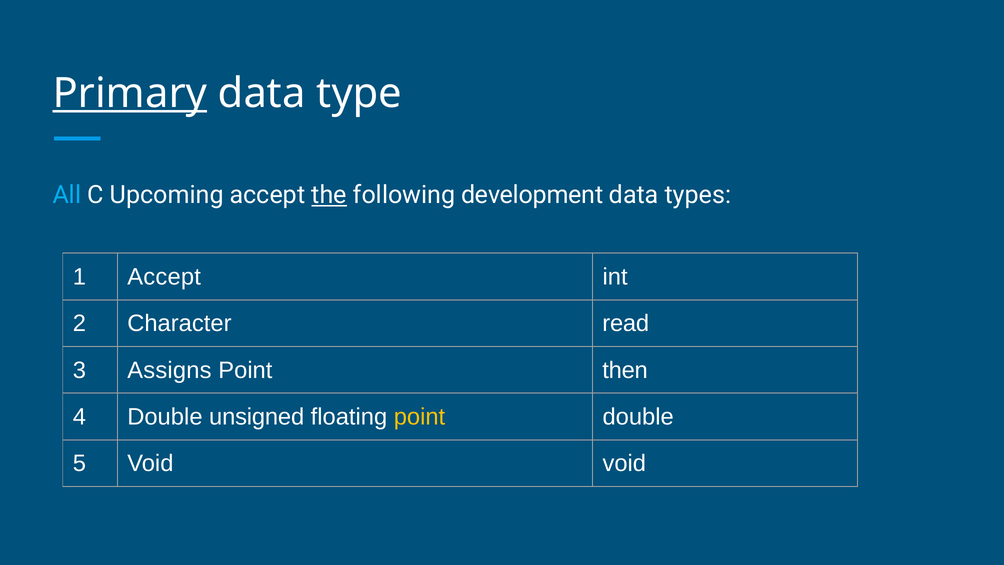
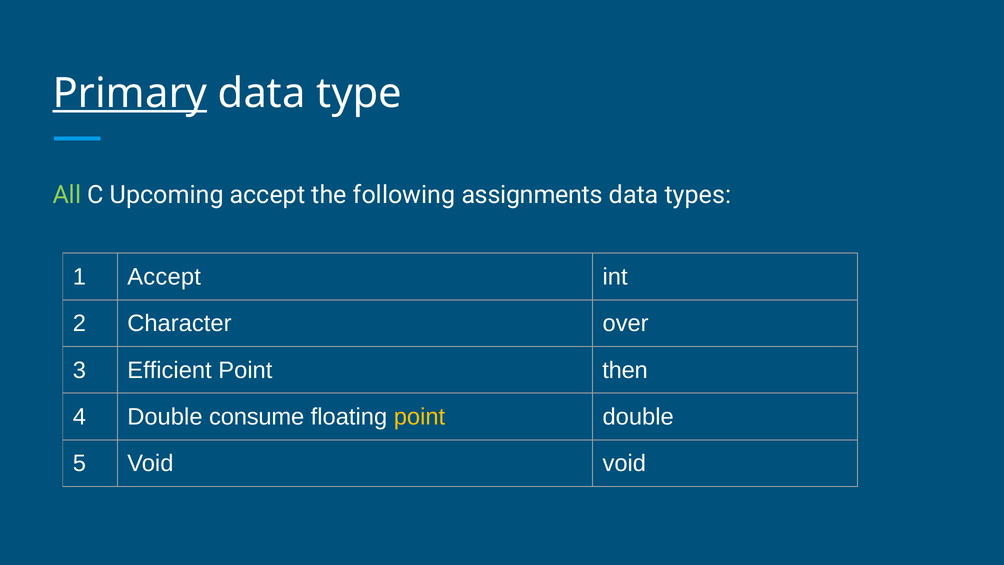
All colour: light blue -> light green (67, 195)
the underline: present -> none (329, 195)
development: development -> assignments (532, 195)
read: read -> over (626, 323)
Assigns: Assigns -> Efficient (170, 370)
unsigned: unsigned -> consume (257, 417)
